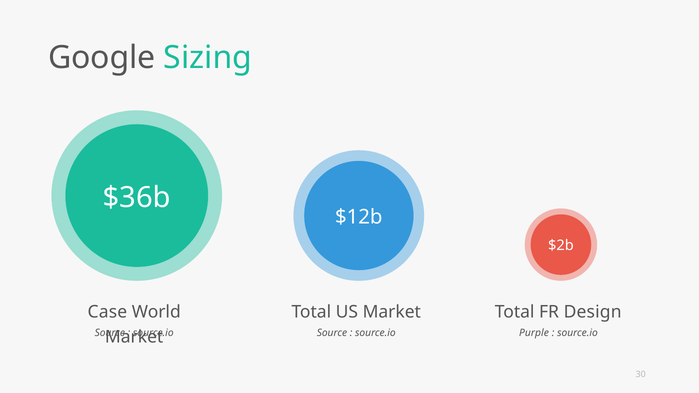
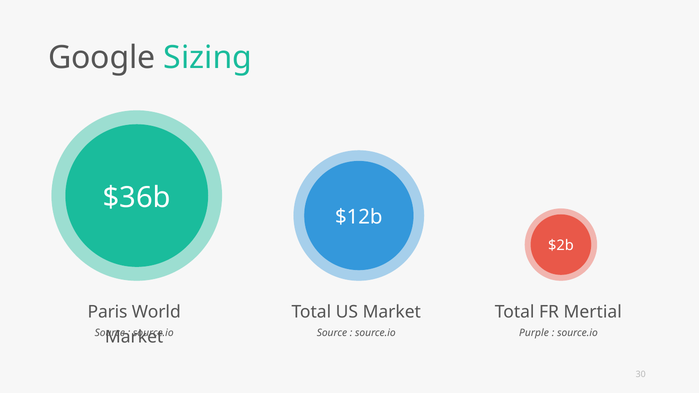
Case: Case -> Paris (108, 312)
Design: Design -> Mertial (593, 312)
